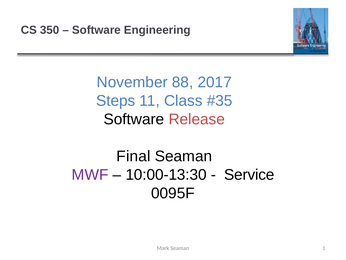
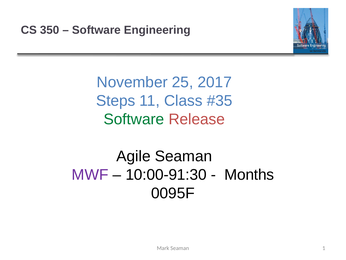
88: 88 -> 25 (183, 82)
Software colour: black -> green (134, 119)
Final: Final -> Agile (134, 156)
10:00-13:30: 10:00-13:30 -> 10:00-91:30 (166, 175)
Service: Service -> Months (249, 175)
